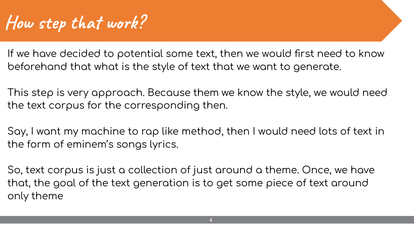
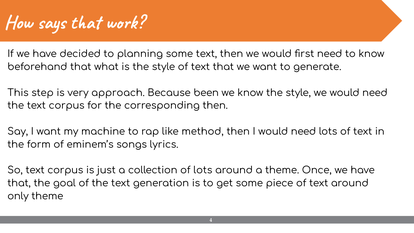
How step: step -> says (51, 22)
potential: potential -> planning (140, 54)
them: them -> been (206, 93)
of just: just -> lots (203, 170)
